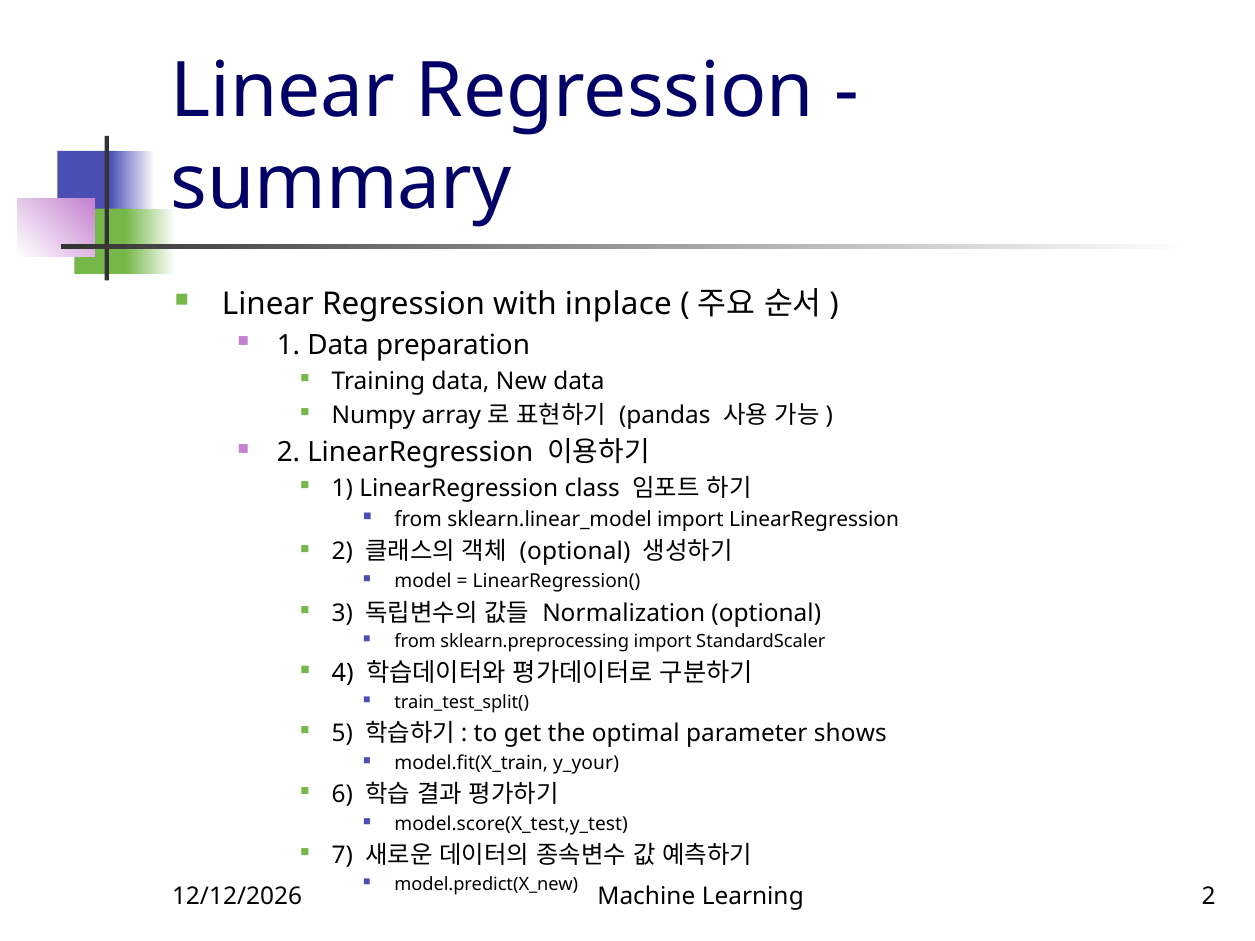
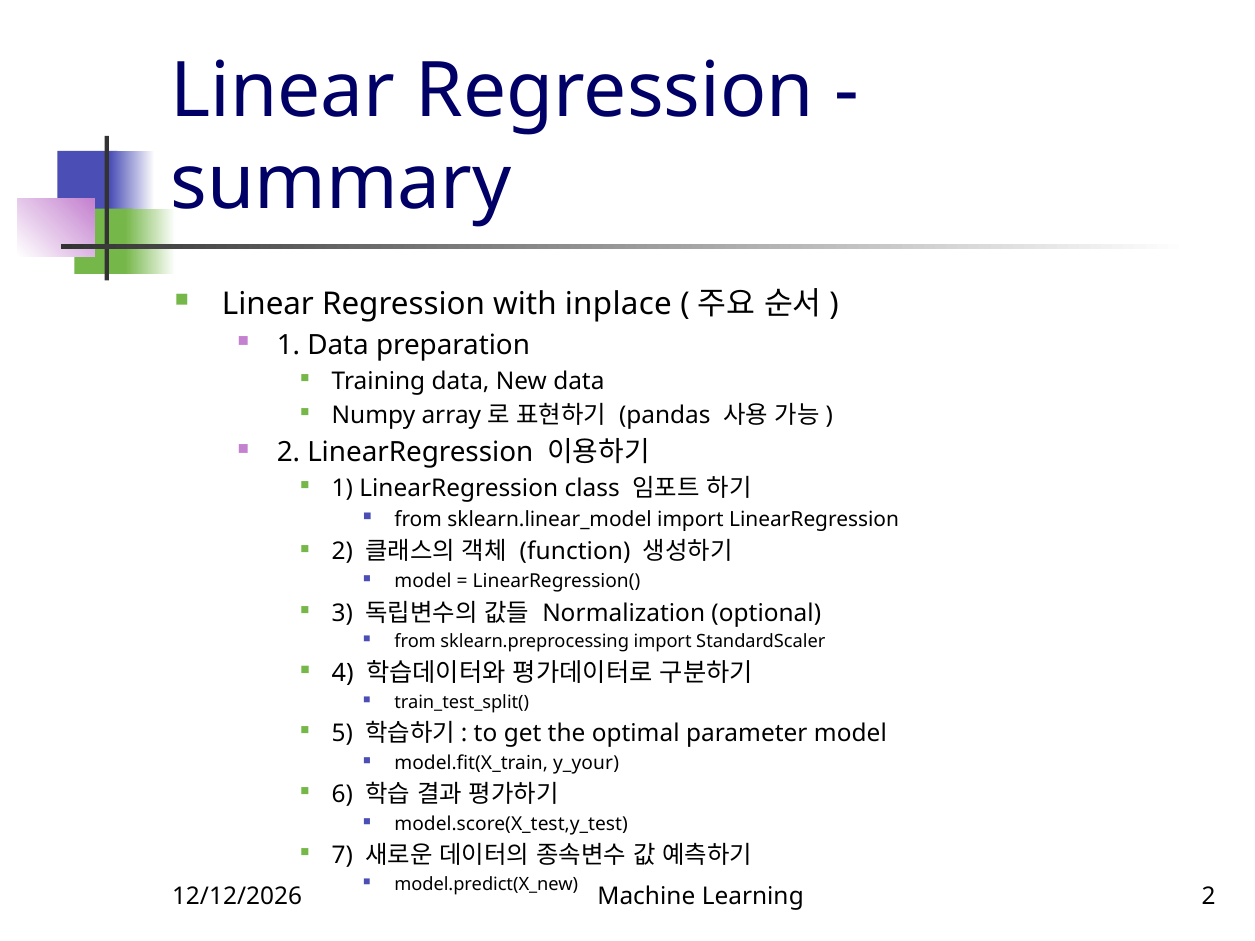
optional: optional -> function (575, 552)
parameter shows: shows -> model (850, 734)
